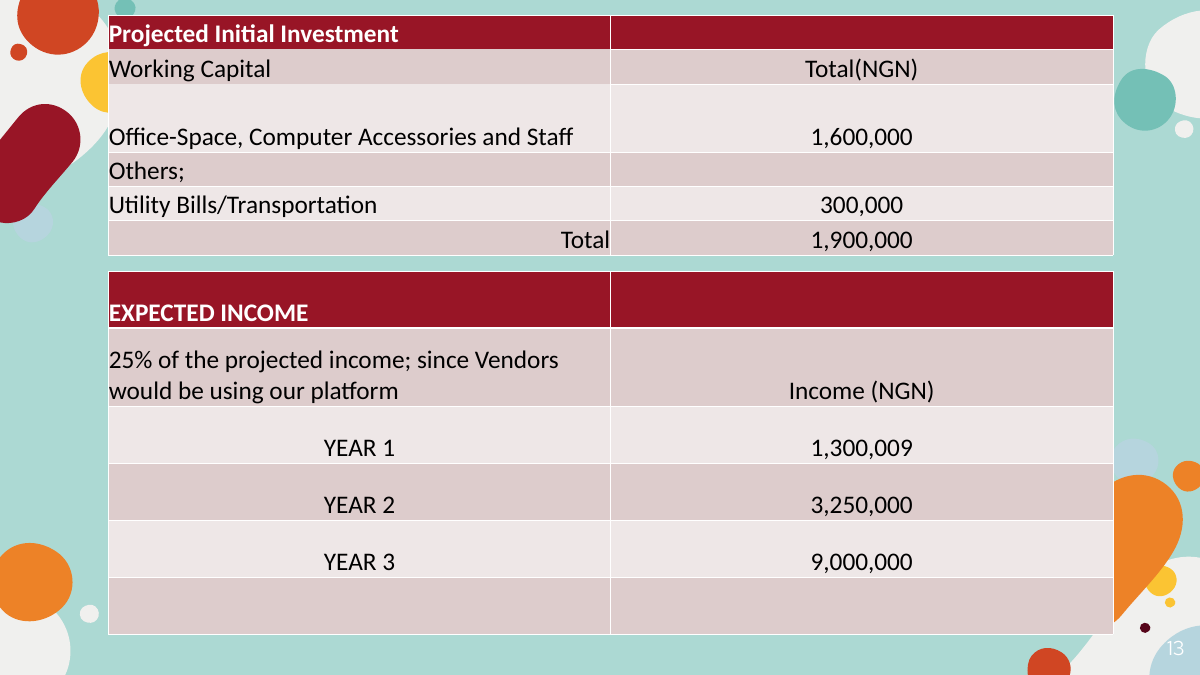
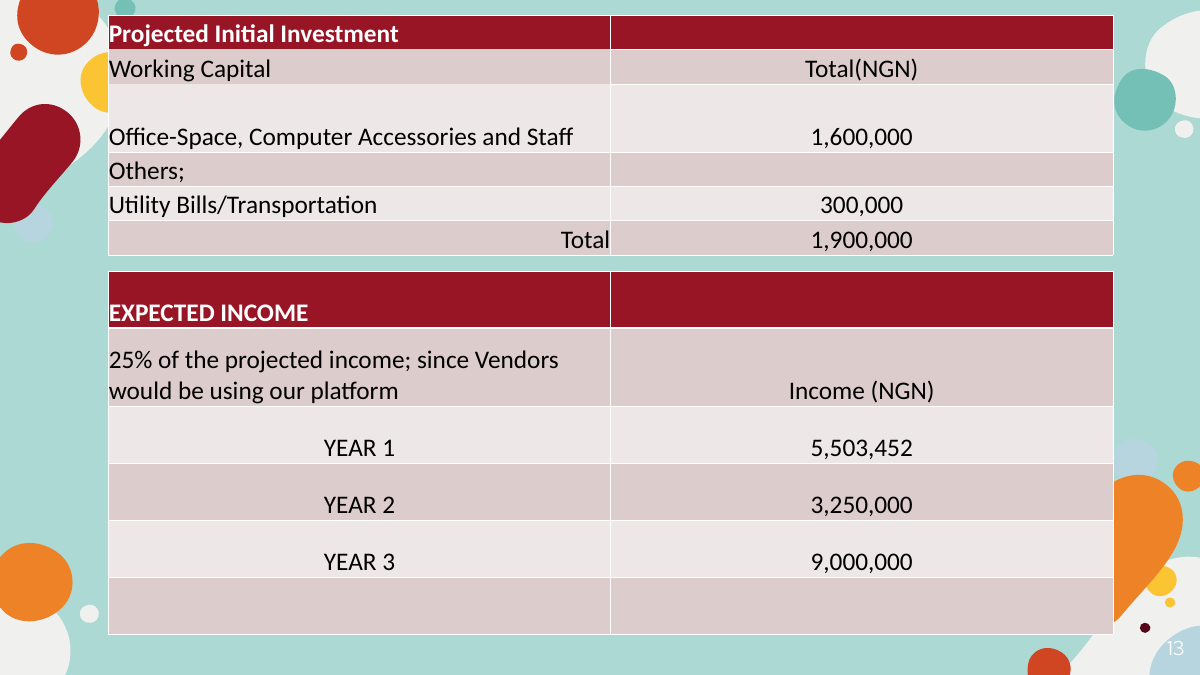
1,300,009: 1,300,009 -> 5,503,452 (862, 448)
